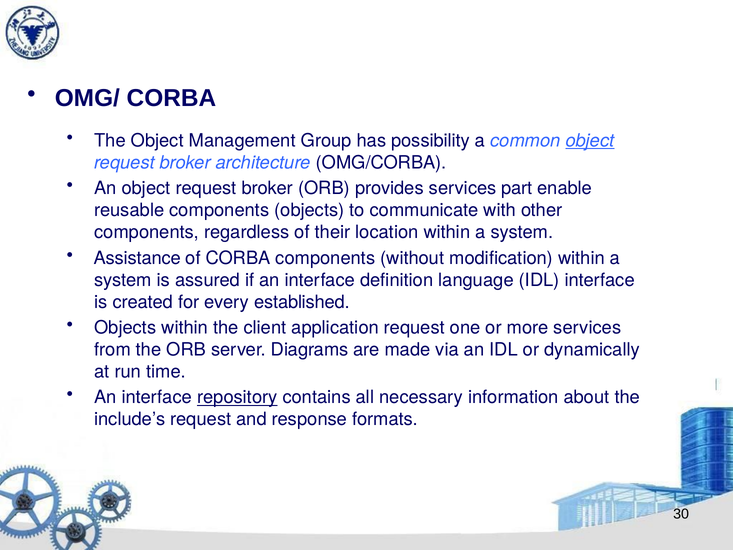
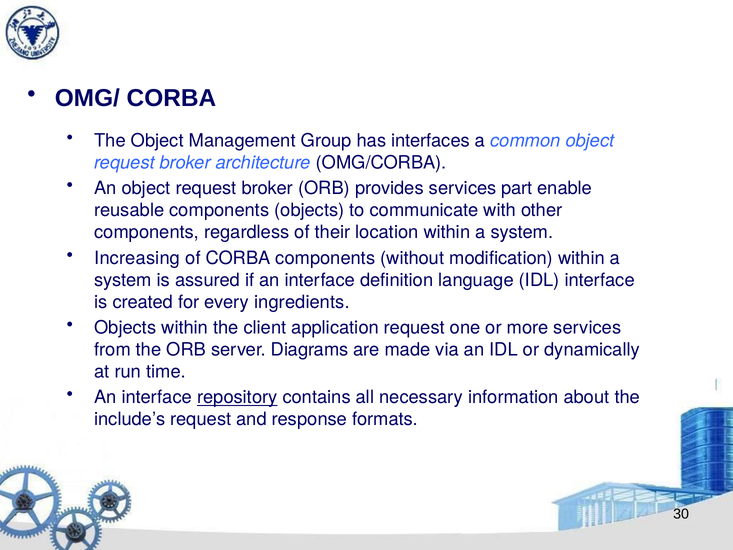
possibility: possibility -> interfaces (431, 141)
object underline: present -> none (590, 141)
Assistance: Assistance -> Increasing (137, 258)
established: established -> ingredients (302, 302)
